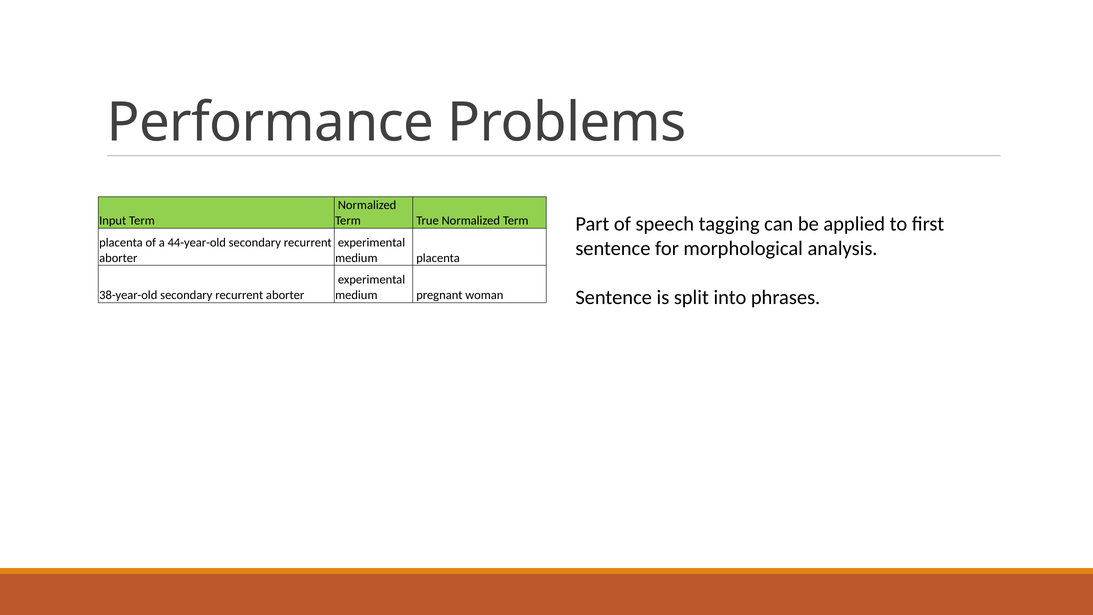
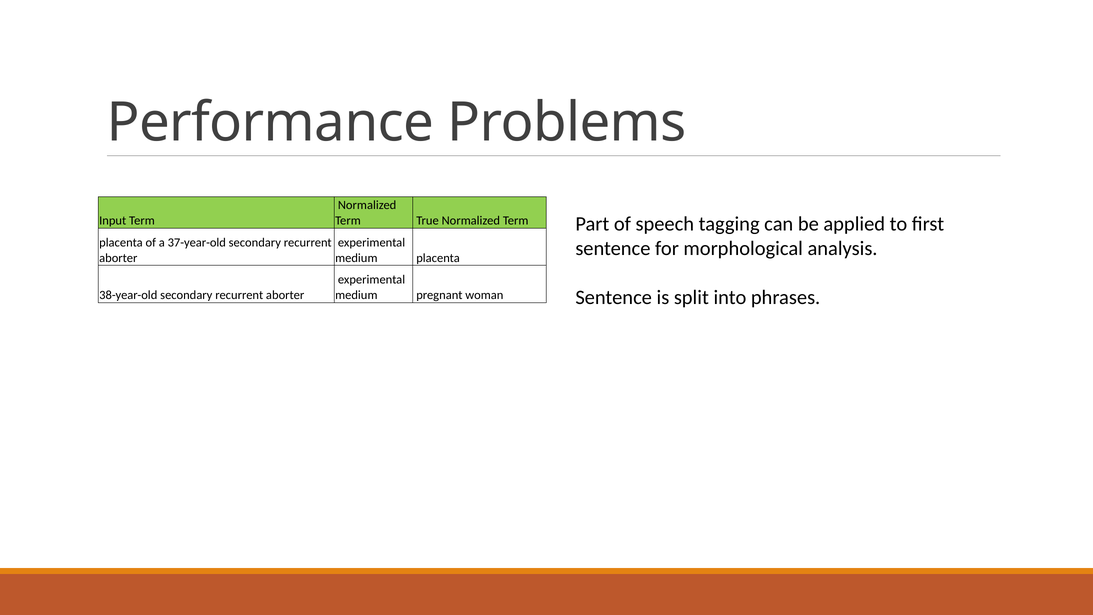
44-year-old: 44-year-old -> 37-year-old (197, 242)
